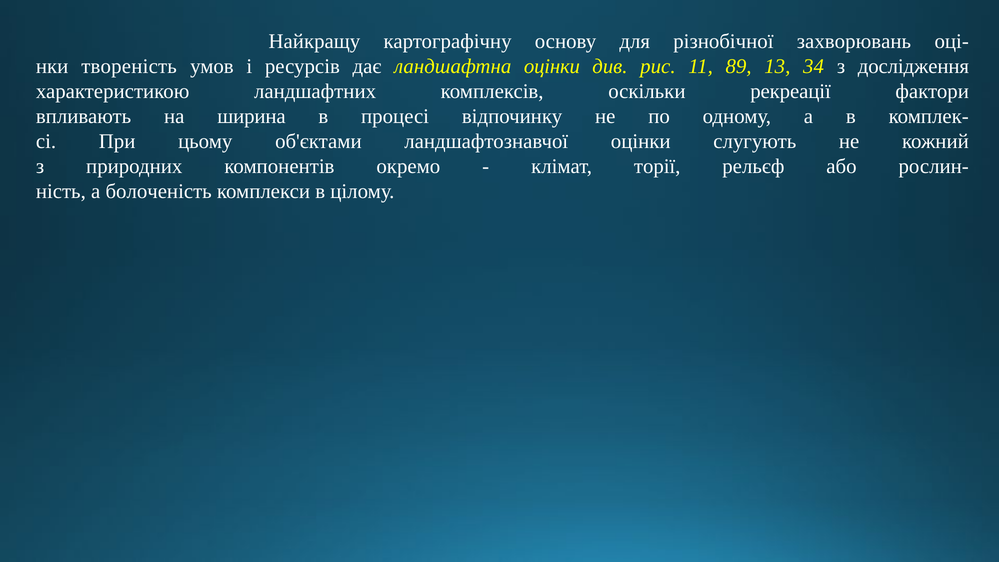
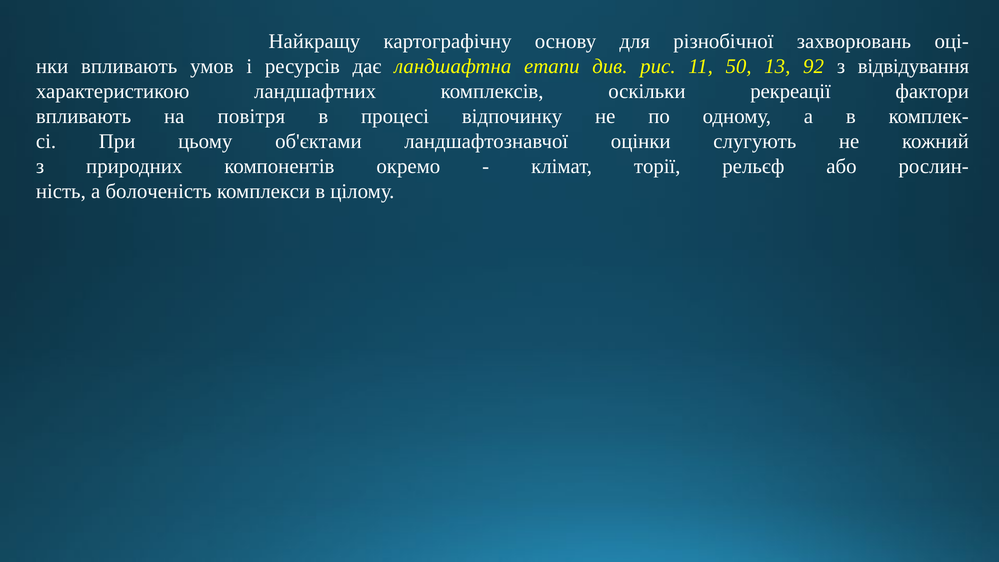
нки твореність: твореність -> впливають (129, 66)
ландшафтна оцінки: оцінки -> етапи (552, 66)
89: 89 -> 50 (739, 66)
34: 34 -> 92 (814, 66)
дослідження: дослідження -> відвідування (913, 66)
ширина: ширина -> повітря (251, 116)
